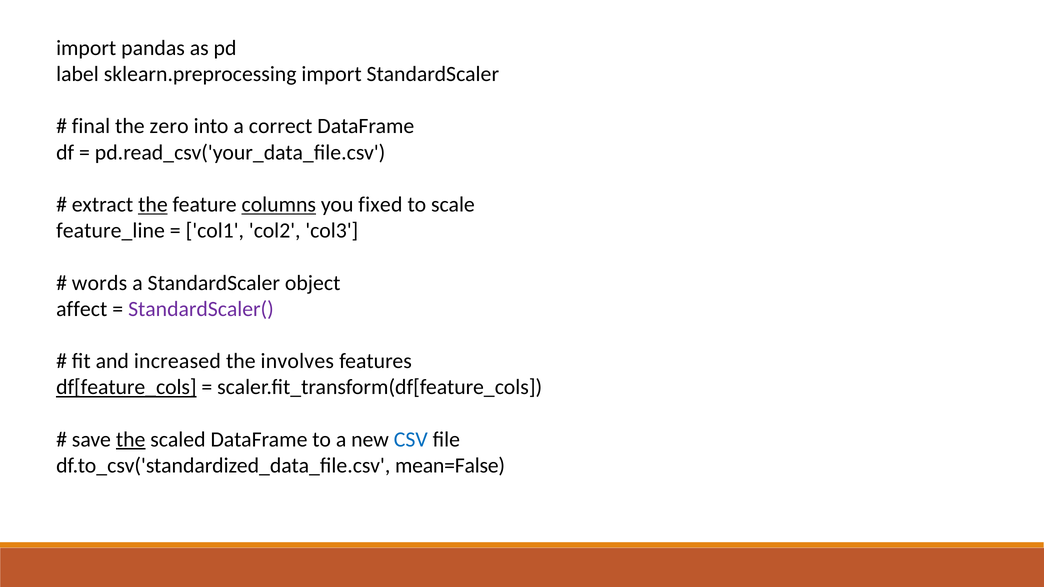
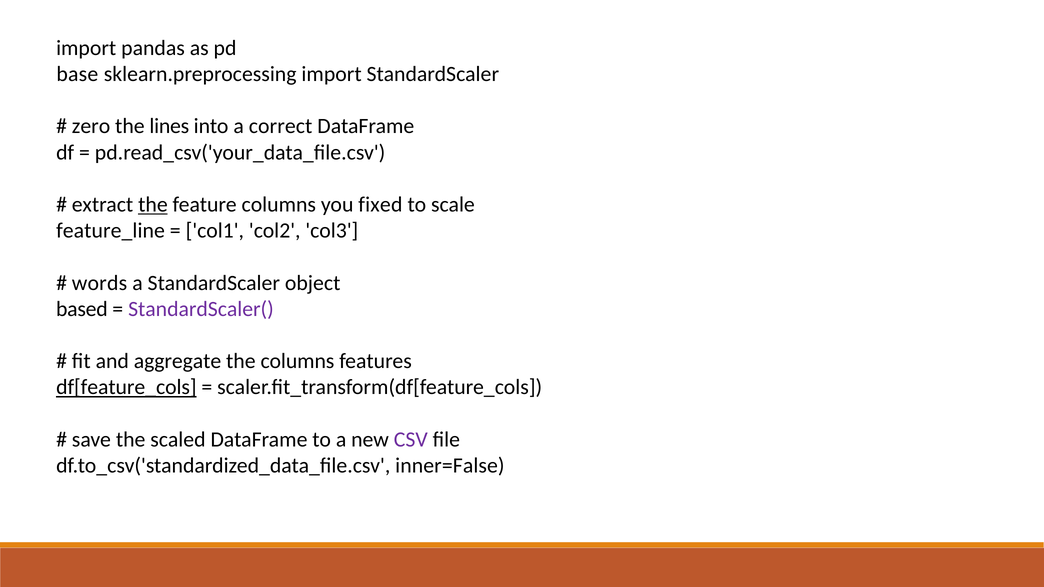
label: label -> base (77, 74)
final: final -> zero (91, 126)
zero: zero -> lines (169, 126)
columns underline: present -> none (279, 205)
affect: affect -> based (82, 309)
increased: increased -> aggregate (178, 361)
the involves: involves -> columns (297, 361)
the underline: present -> none (131, 440)
CSV colour: blue -> purple (411, 440)
mean=False: mean=False -> inner=False (450, 466)
